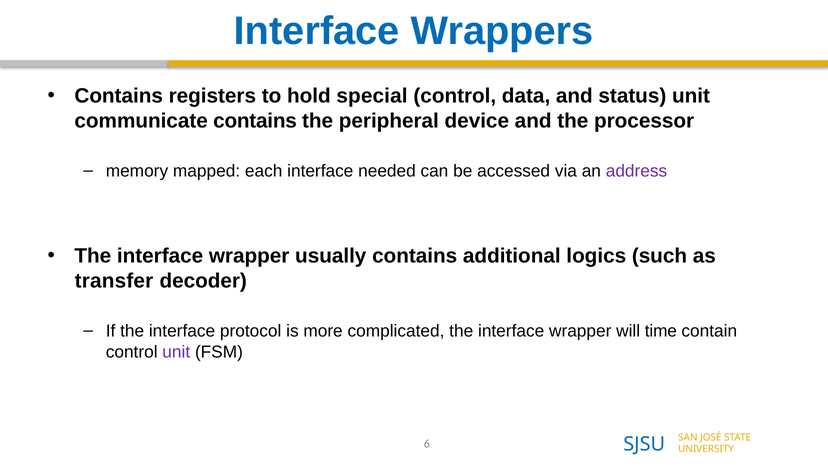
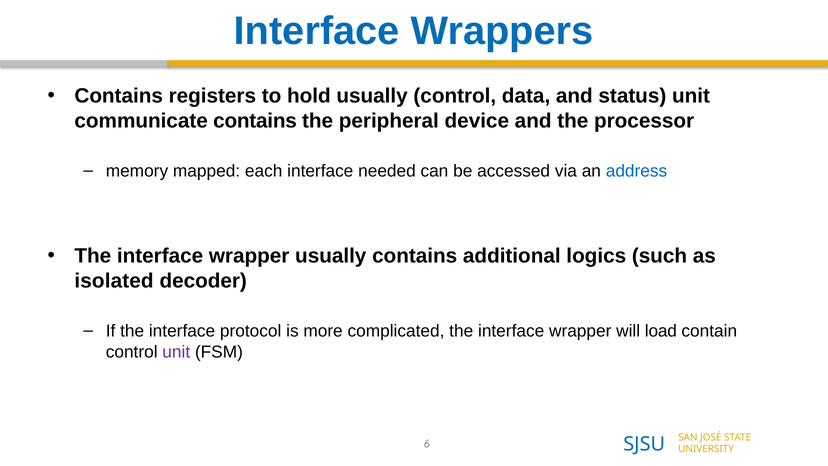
hold special: special -> usually (372, 96)
address colour: purple -> blue (636, 171)
transfer: transfer -> isolated (114, 281)
time: time -> load (661, 331)
